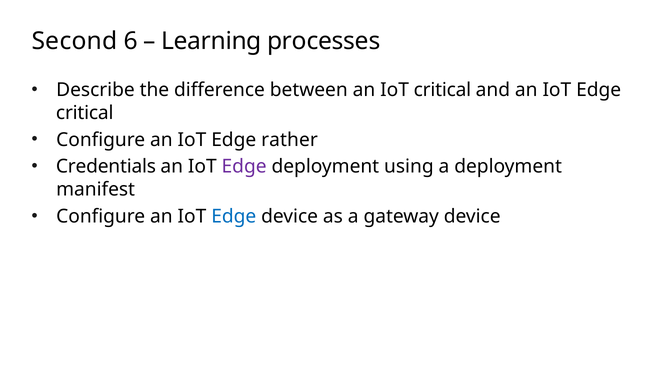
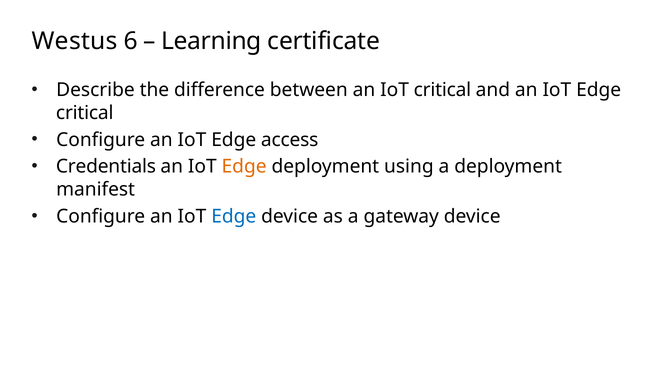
Second: Second -> Westus (75, 41)
processes: processes -> certificate (324, 41)
rather: rather -> access (290, 140)
Edge colour: purple -> orange (244, 167)
